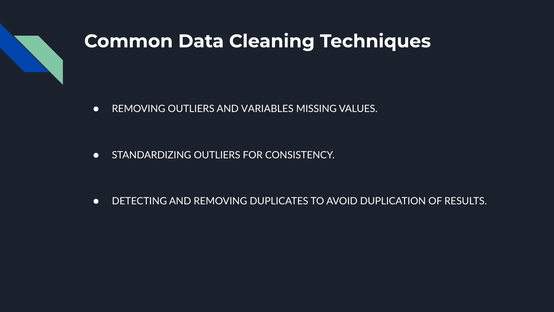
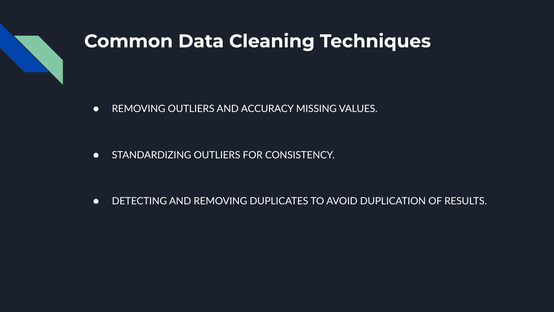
VARIABLES: VARIABLES -> ACCURACY (267, 109)
